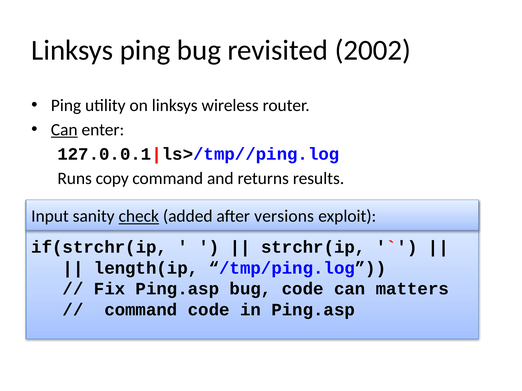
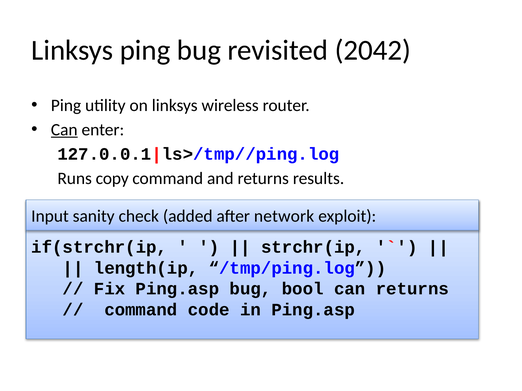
2002: 2002 -> 2042 (373, 50)
check underline: present -> none (139, 217)
versions: versions -> network (284, 217)
bug code: code -> bool (303, 289)
can matters: matters -> returns (412, 289)
